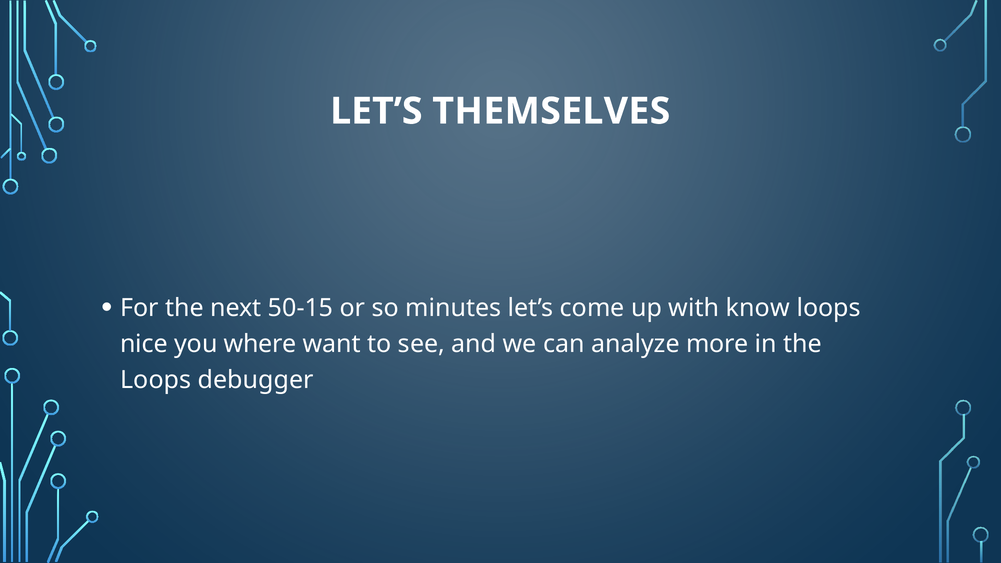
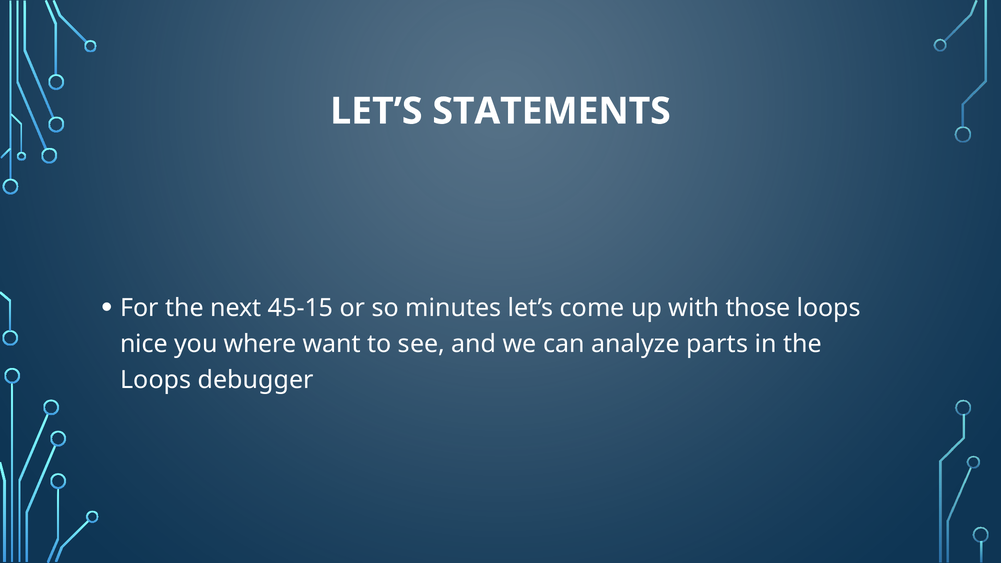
THEMSELVES: THEMSELVES -> STATEMENTS (552, 111)
50-15: 50-15 -> 45-15 (301, 308)
know: know -> those (758, 308)
more: more -> parts (717, 344)
